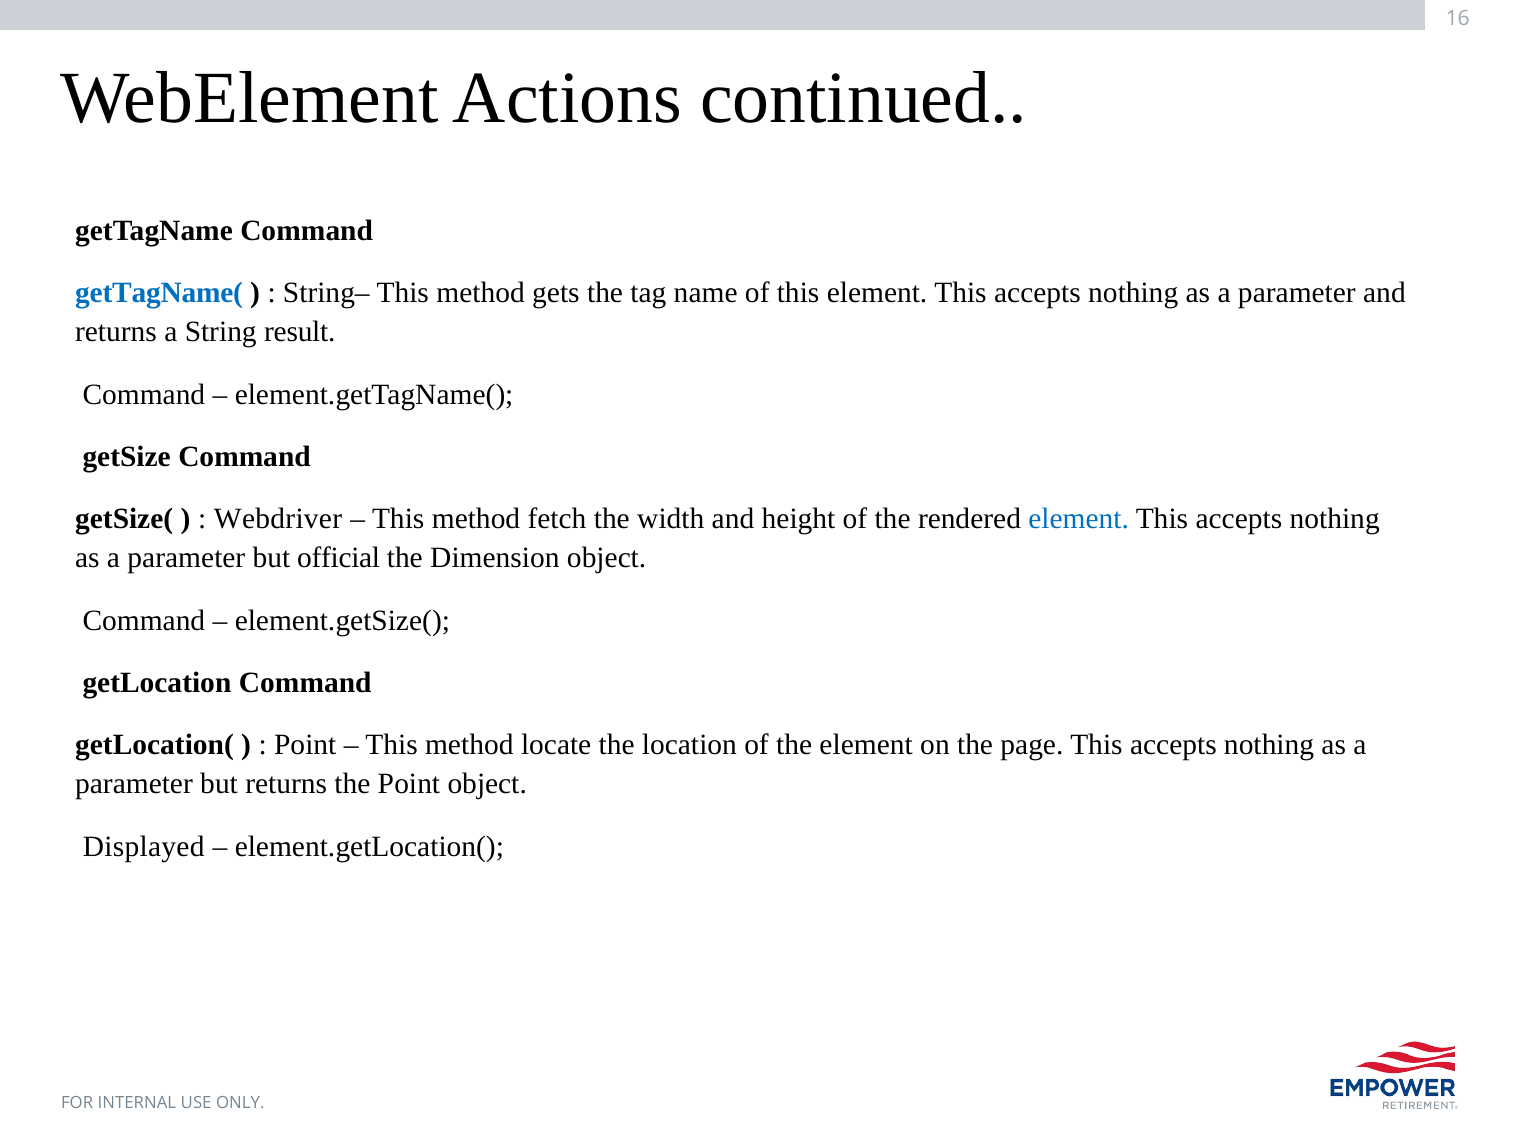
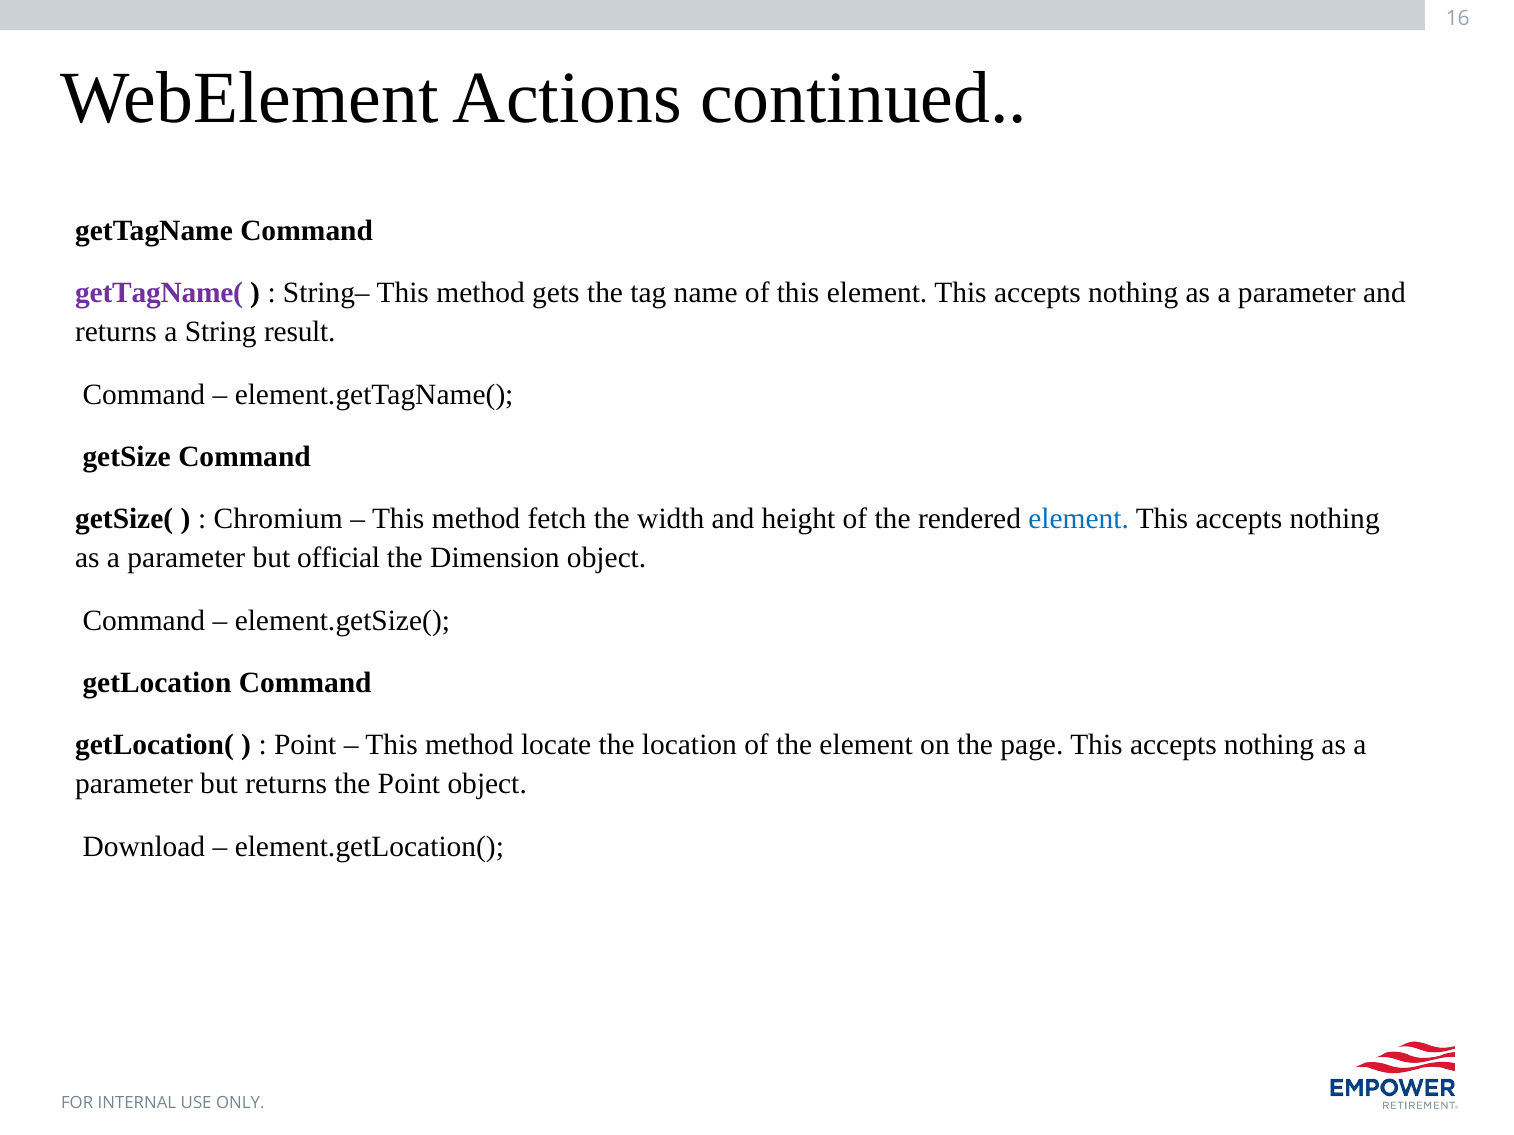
getTagName( colour: blue -> purple (159, 293)
Webdriver: Webdriver -> Chromium (278, 519)
Displayed: Displayed -> Download (144, 847)
